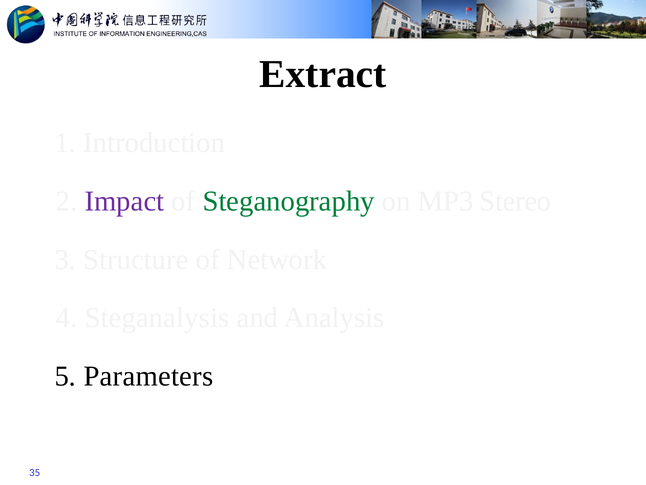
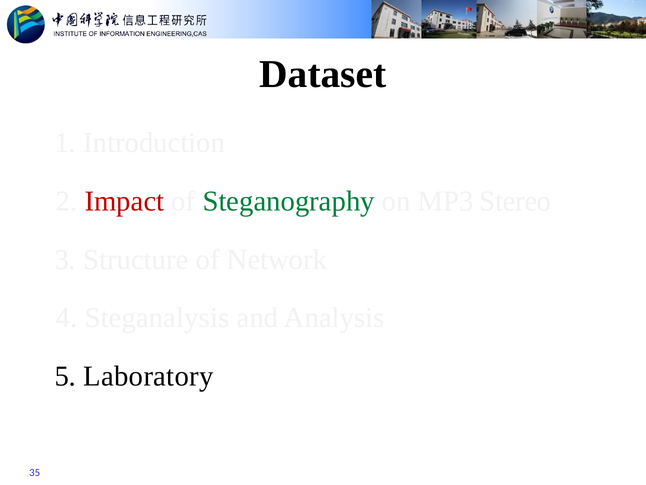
Extract: Extract -> Dataset (323, 74)
Impact colour: purple -> red (124, 201)
Parameters: Parameters -> Laboratory (149, 376)
